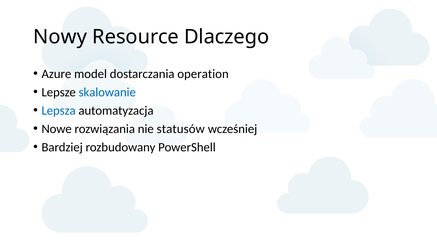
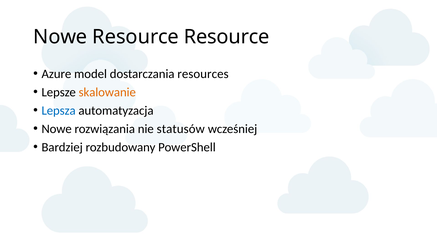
Nowy: Nowy -> Nowe (60, 37)
Resource Dlaczego: Dlaczego -> Resource (227, 37)
operation: operation -> resources (203, 74)
skalowanie colour: blue -> orange (107, 92)
